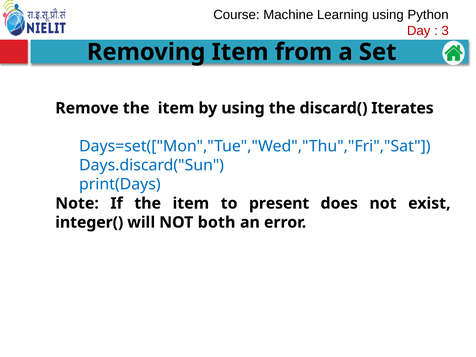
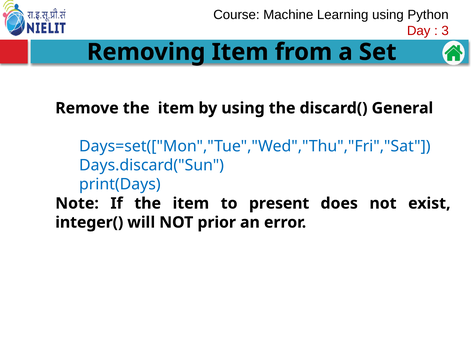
Iterates: Iterates -> General (402, 108)
both: both -> prior (217, 222)
